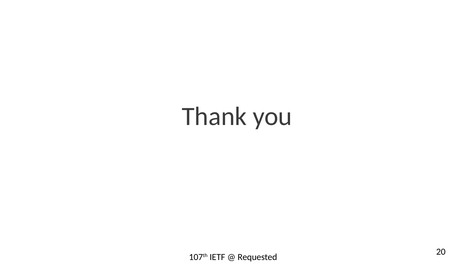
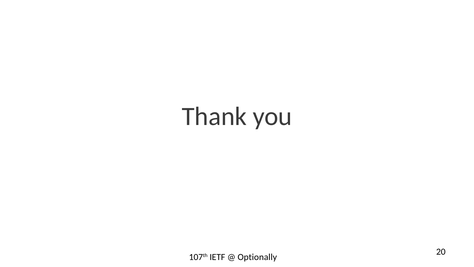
Requested: Requested -> Optionally (257, 257)
